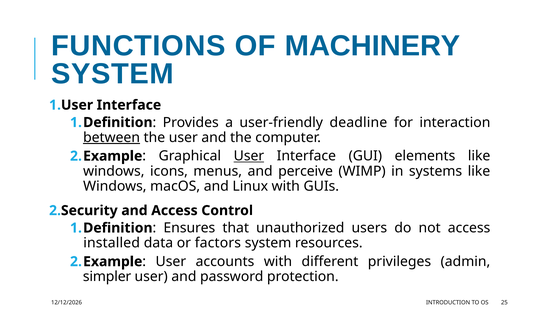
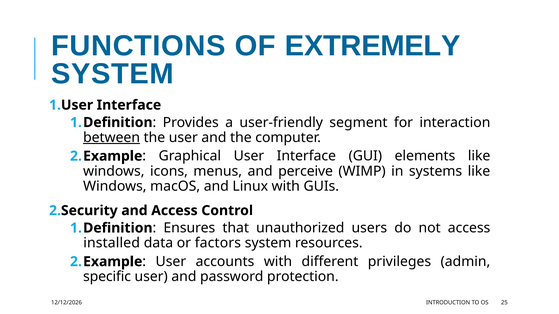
MACHINERY: MACHINERY -> EXTREMELY (373, 46)
deadline: deadline -> segment (358, 123)
User underline: present -> none (249, 156)
simpler: simpler -> specific (107, 277)
